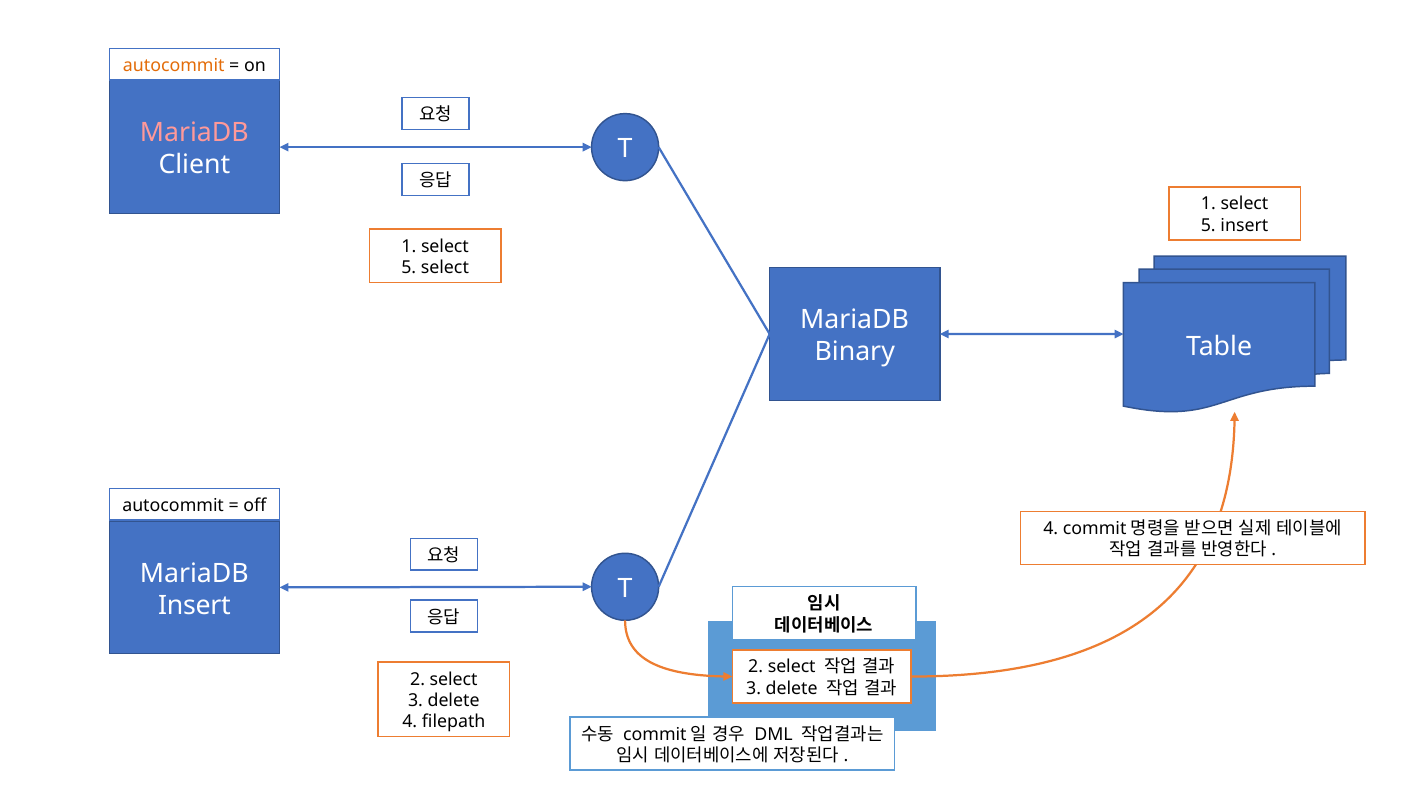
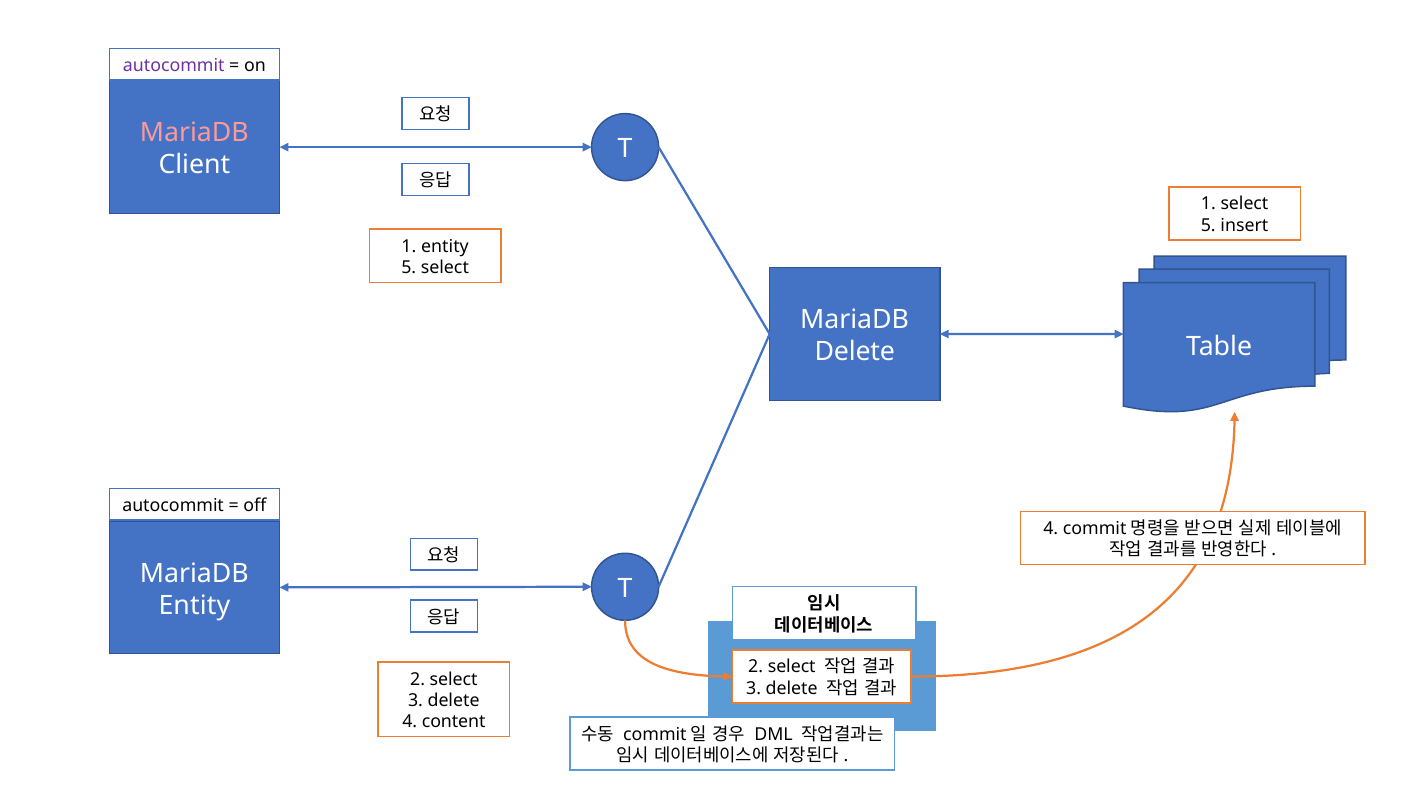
autocommit colour: orange -> purple (174, 66)
select: select -> entity (445, 246)
Binary: Binary -> Delete (855, 352)
Insert: Insert -> Entity (194, 606)
filepath: filepath -> content (454, 723)
